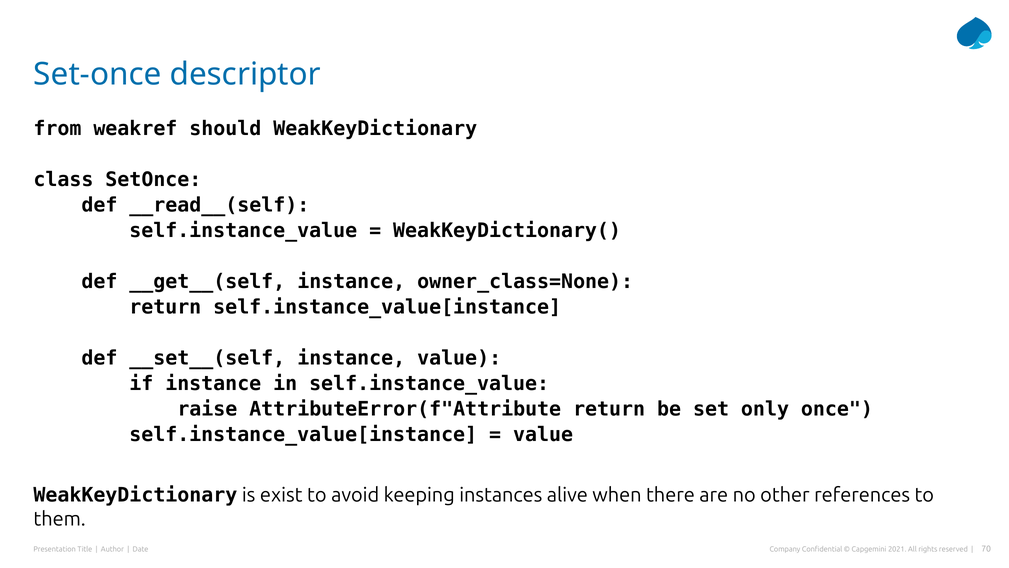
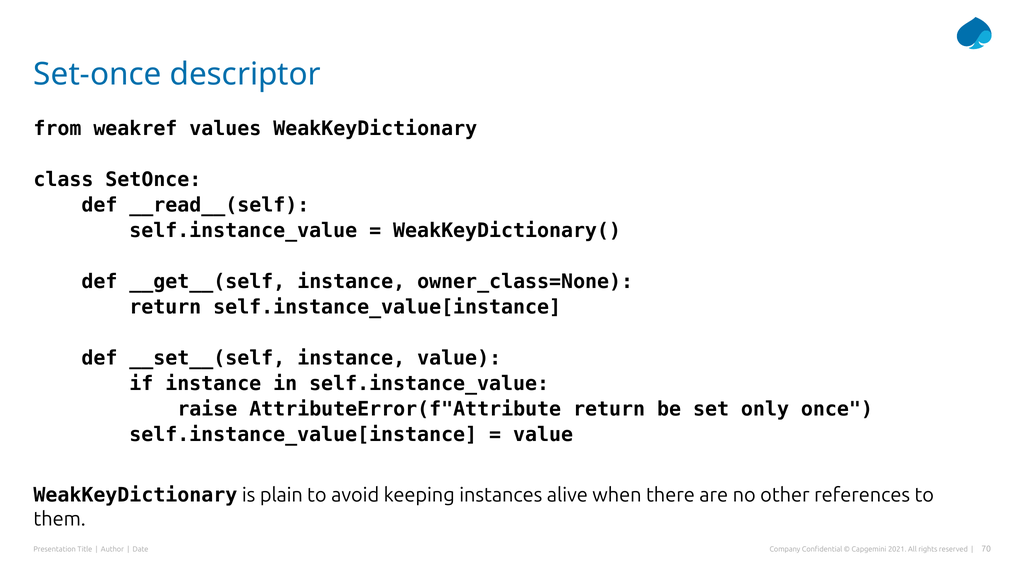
should: should -> values (225, 129)
exist: exist -> plain (281, 495)
